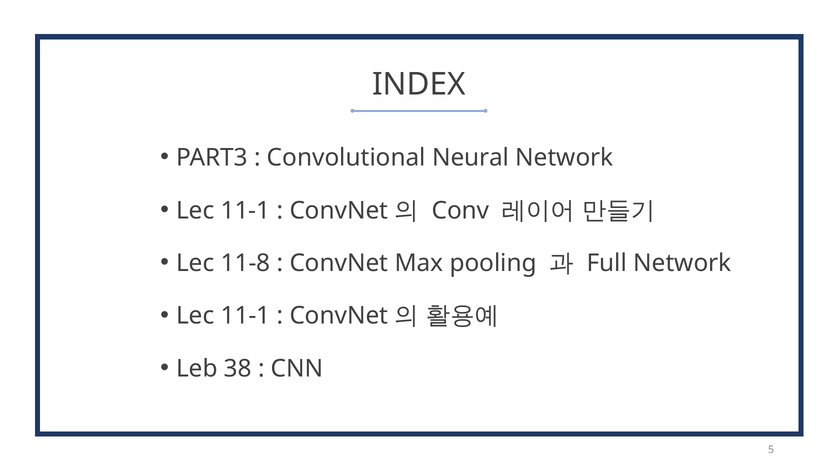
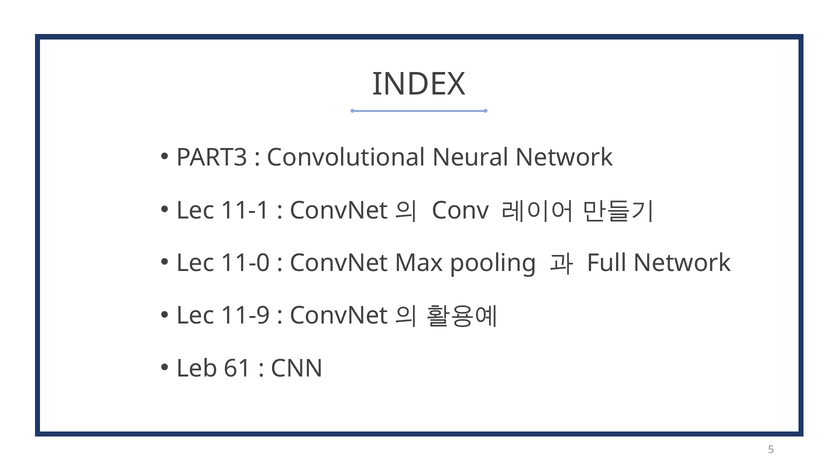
11-8: 11-8 -> 11-0 (245, 263)
11-1: 11-1 -> 11-9 (245, 315)
38: 38 -> 61 (238, 368)
